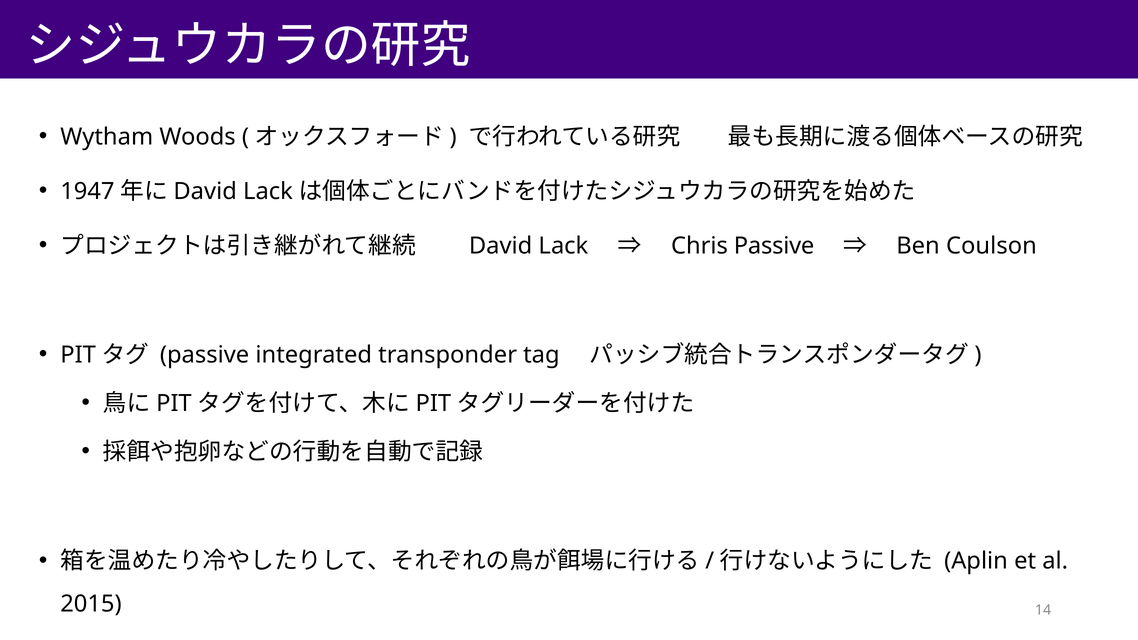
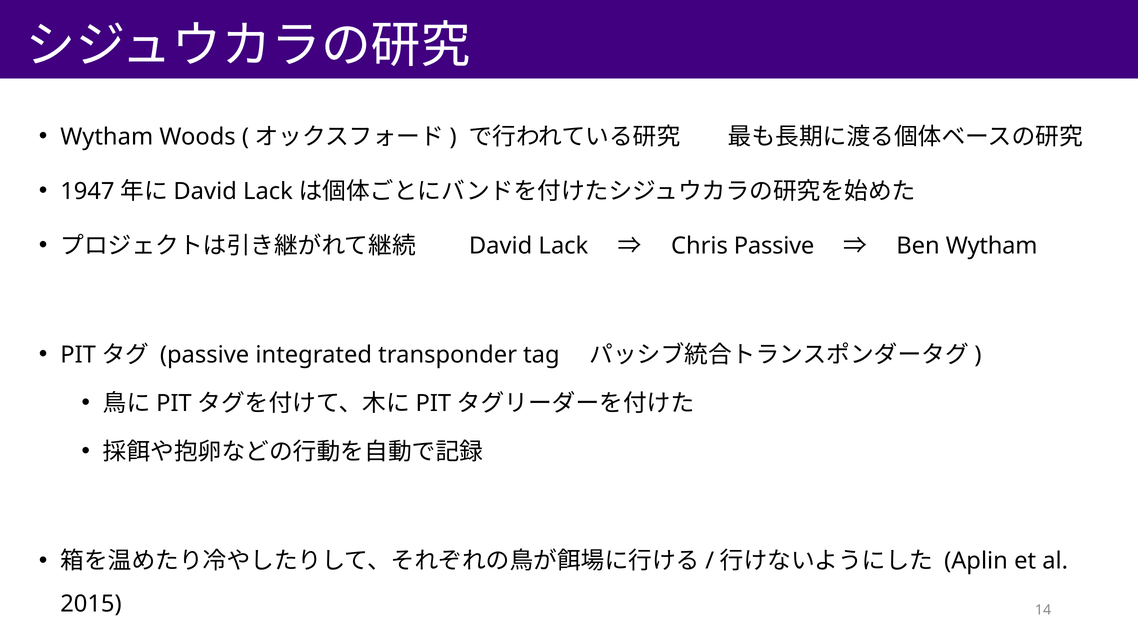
Ben Coulson: Coulson -> Wytham (992, 246)
